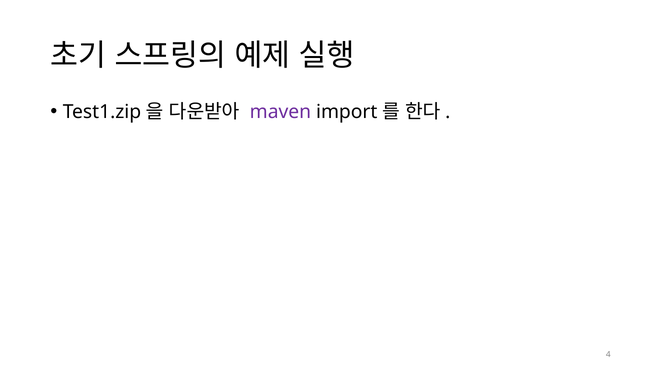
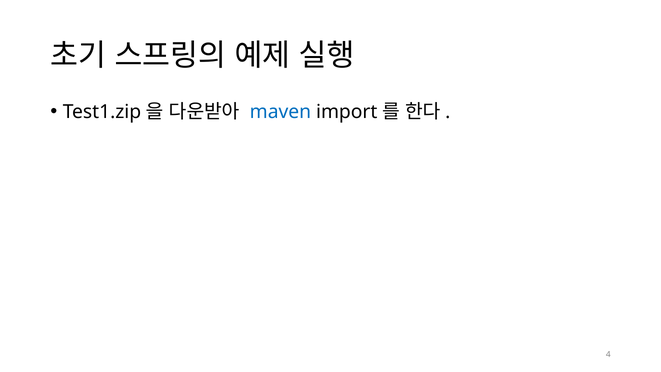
maven colour: purple -> blue (280, 112)
